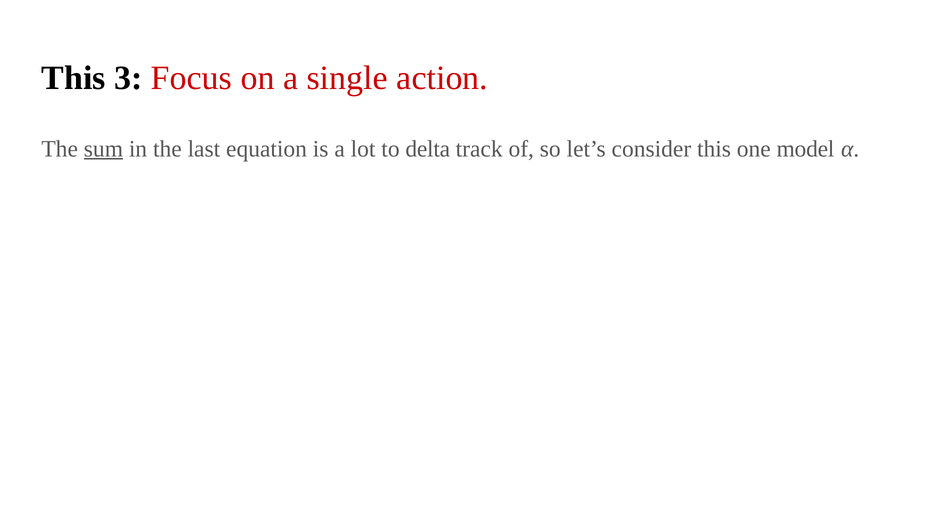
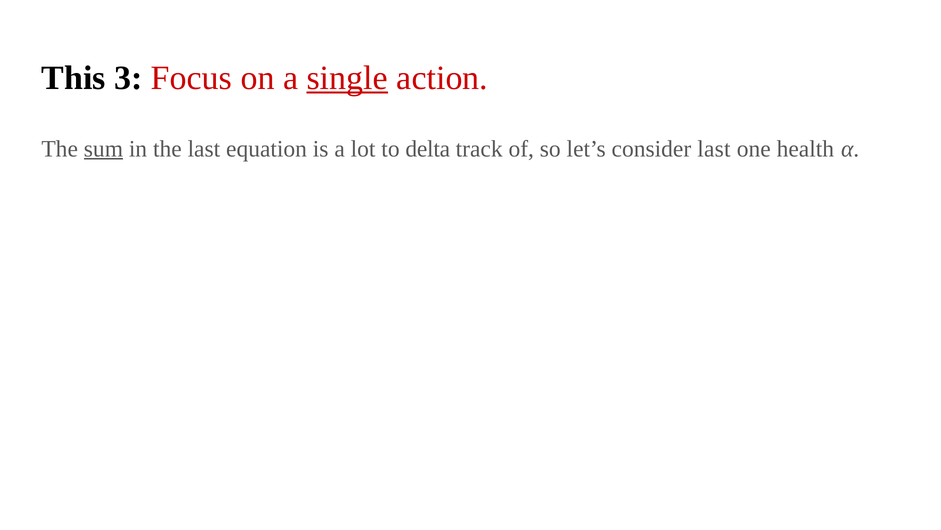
single underline: none -> present (347, 78)
consider this: this -> last (714, 149)
model: model -> health (805, 149)
